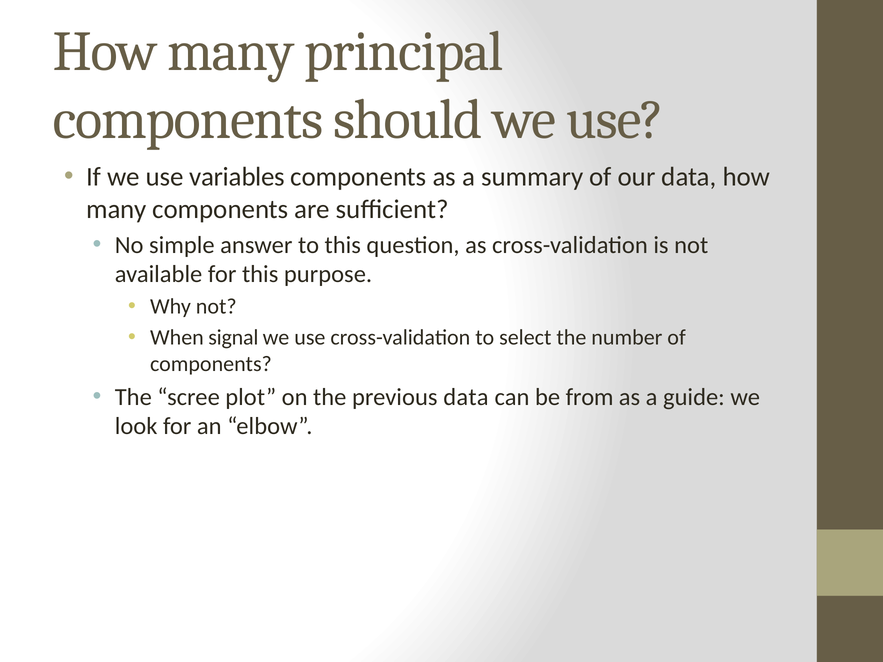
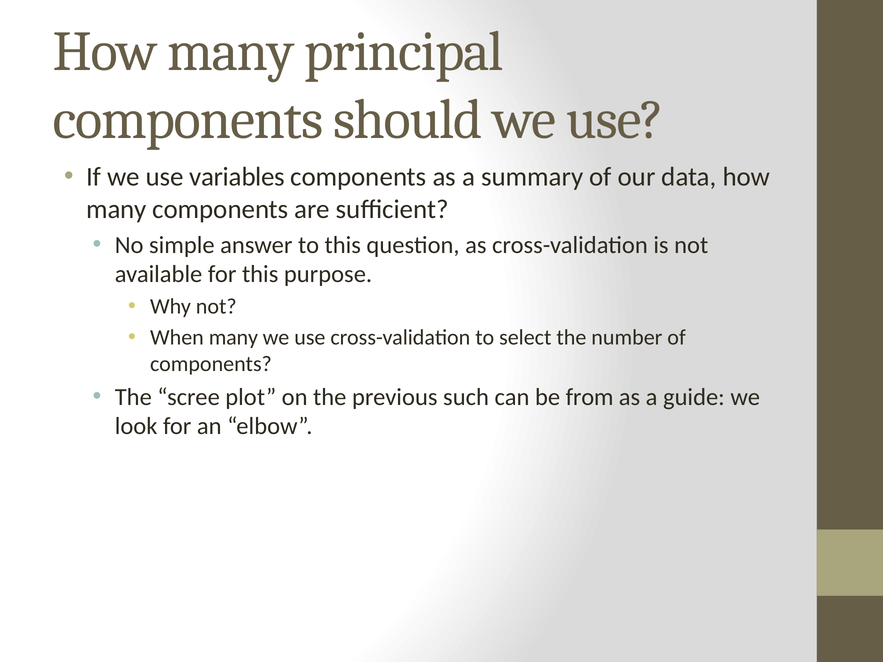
When signal: signal -> many (233, 338)
previous data: data -> such (466, 397)
